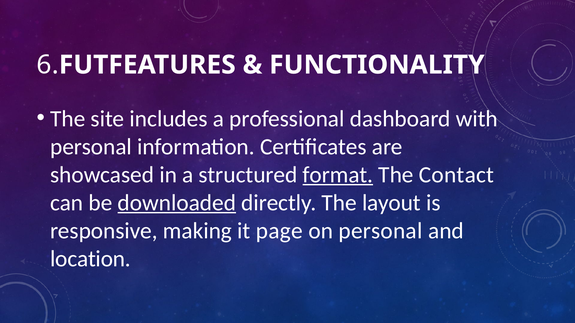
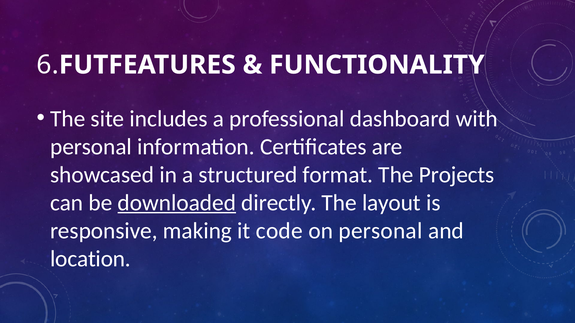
format underline: present -> none (338, 175)
Contact: Contact -> Projects (457, 175)
page: page -> code (279, 231)
